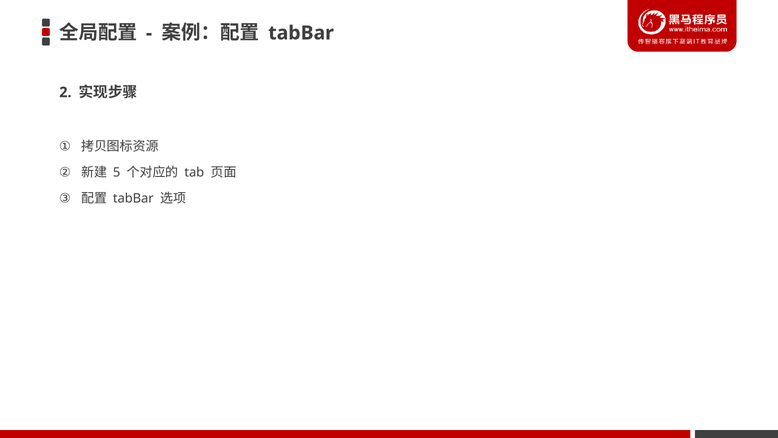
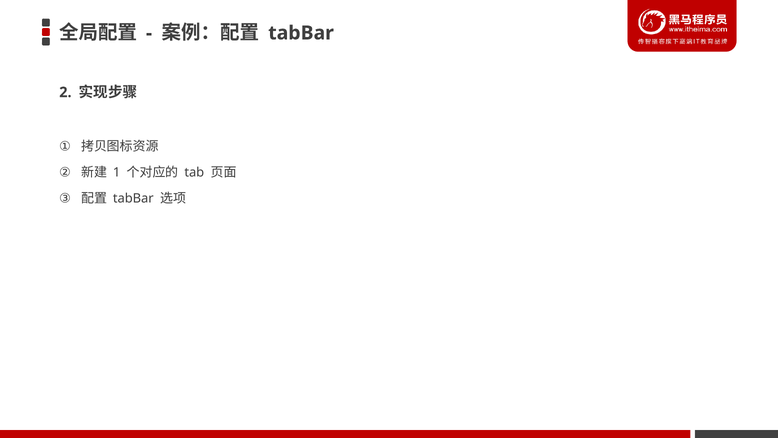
5: 5 -> 1 (117, 172)
